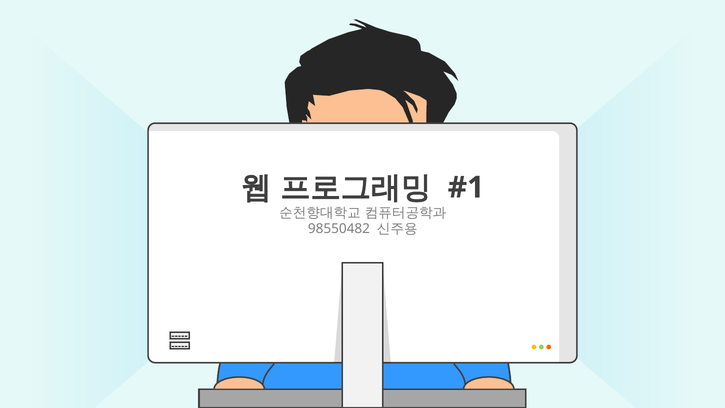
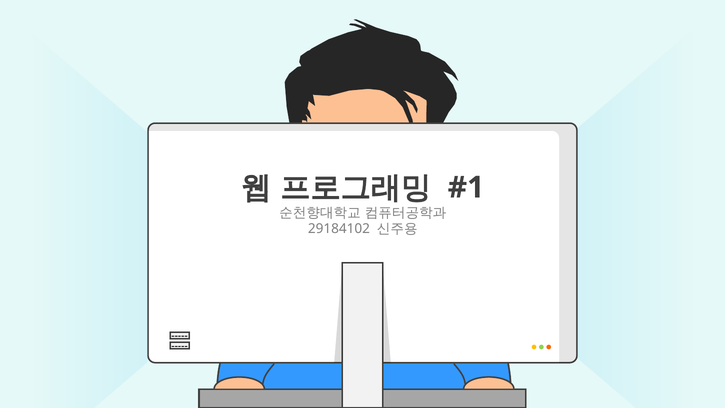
98550482: 98550482 -> 29184102 (339, 229)
